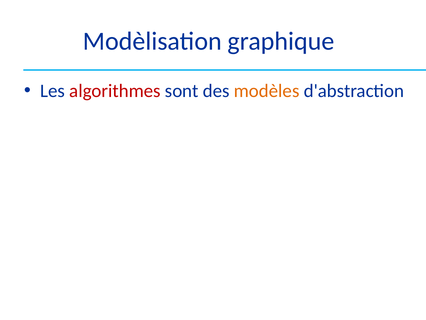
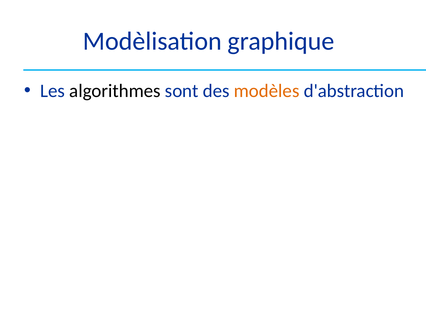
algorithmes colour: red -> black (115, 91)
